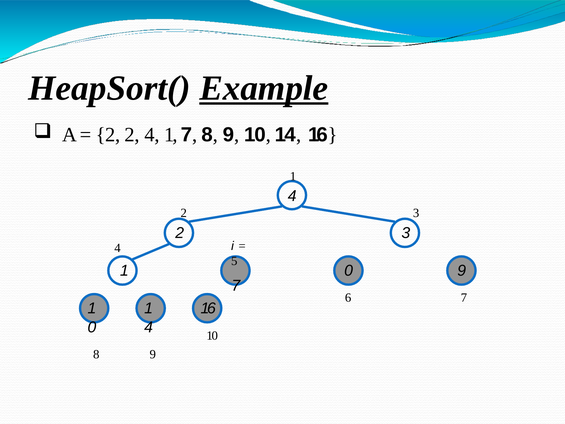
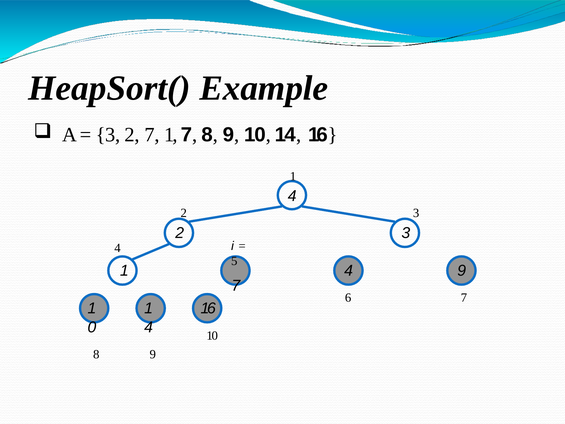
Example underline: present -> none (264, 88)
2: 2 -> 3 (108, 135)
2 4: 4 -> 7 (152, 135)
0: 0 -> 4 (349, 270)
